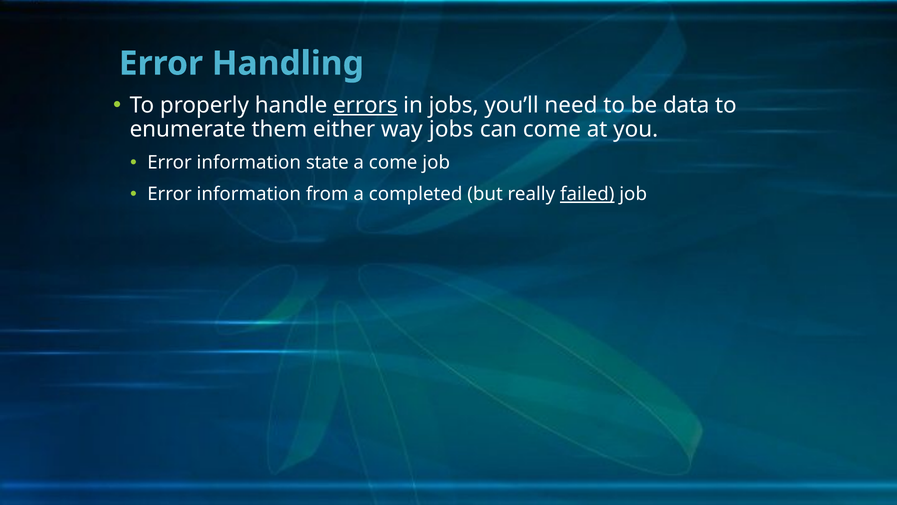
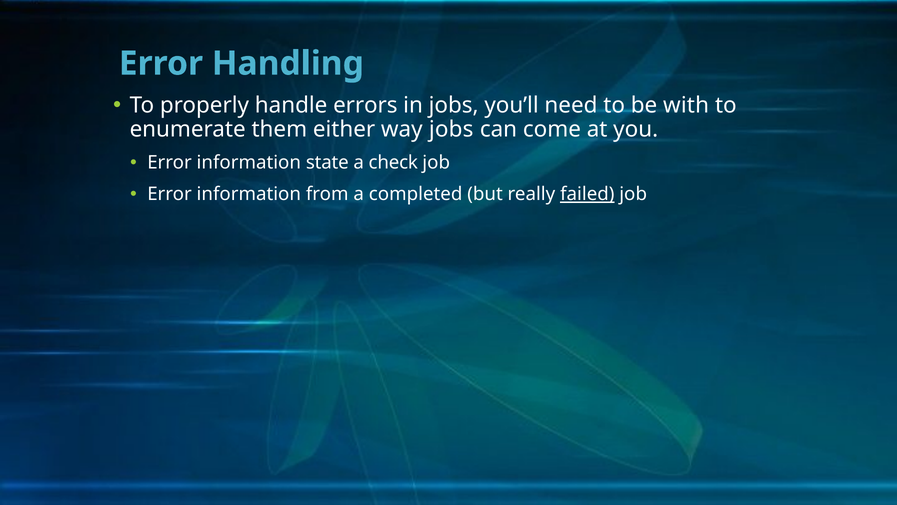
errors underline: present -> none (365, 105)
data: data -> with (686, 105)
a come: come -> check (393, 163)
